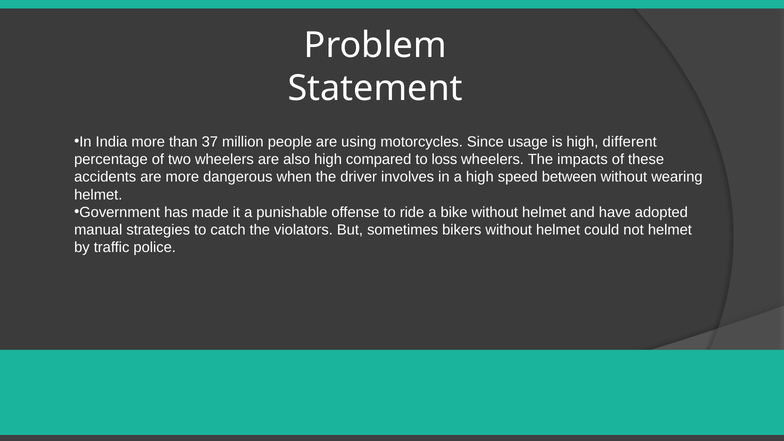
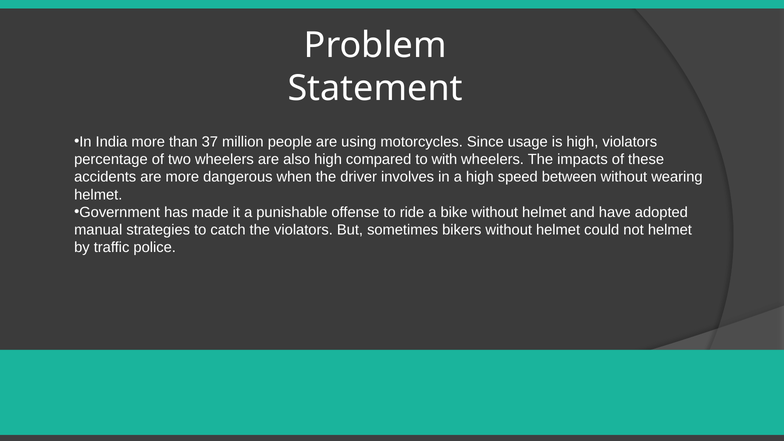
high different: different -> violators (630, 142)
loss: loss -> with (444, 159)
